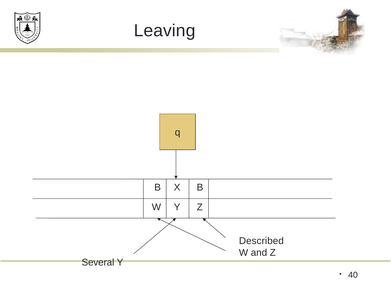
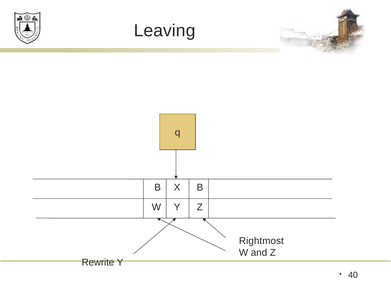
Described: Described -> Rightmost (261, 241)
Several: Several -> Rewrite (98, 263)
